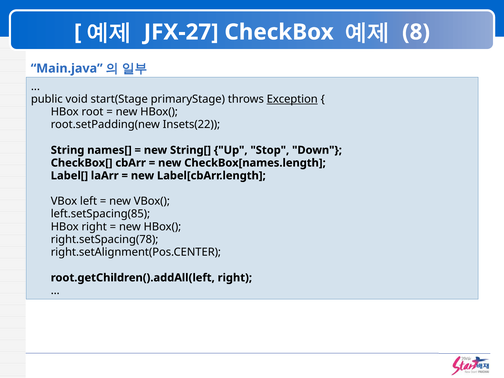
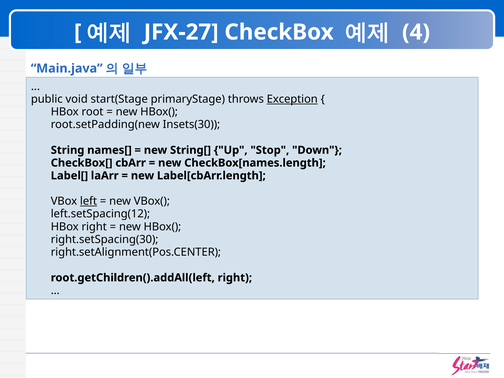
8: 8 -> 4 (416, 32)
Insets(22: Insets(22 -> Insets(30 (191, 125)
left underline: none -> present (89, 201)
left.setSpacing(85: left.setSpacing(85 -> left.setSpacing(12 (100, 214)
right.setSpacing(78: right.setSpacing(78 -> right.setSpacing(30 (105, 239)
